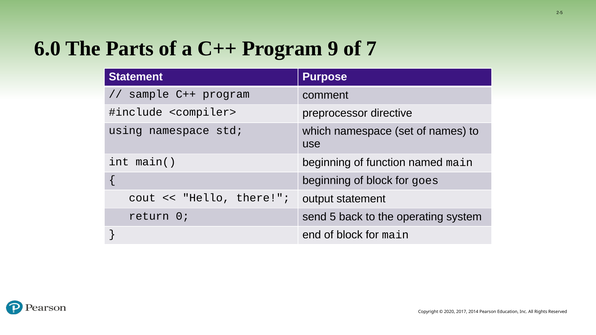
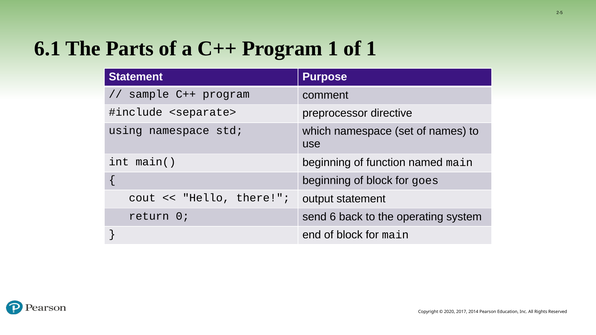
6.0: 6.0 -> 6.1 (47, 48)
Program 9: 9 -> 1 (333, 48)
of 7: 7 -> 1 (372, 48)
<compiler>: <compiler> -> <separate> (203, 112)
5: 5 -> 6 (333, 217)
